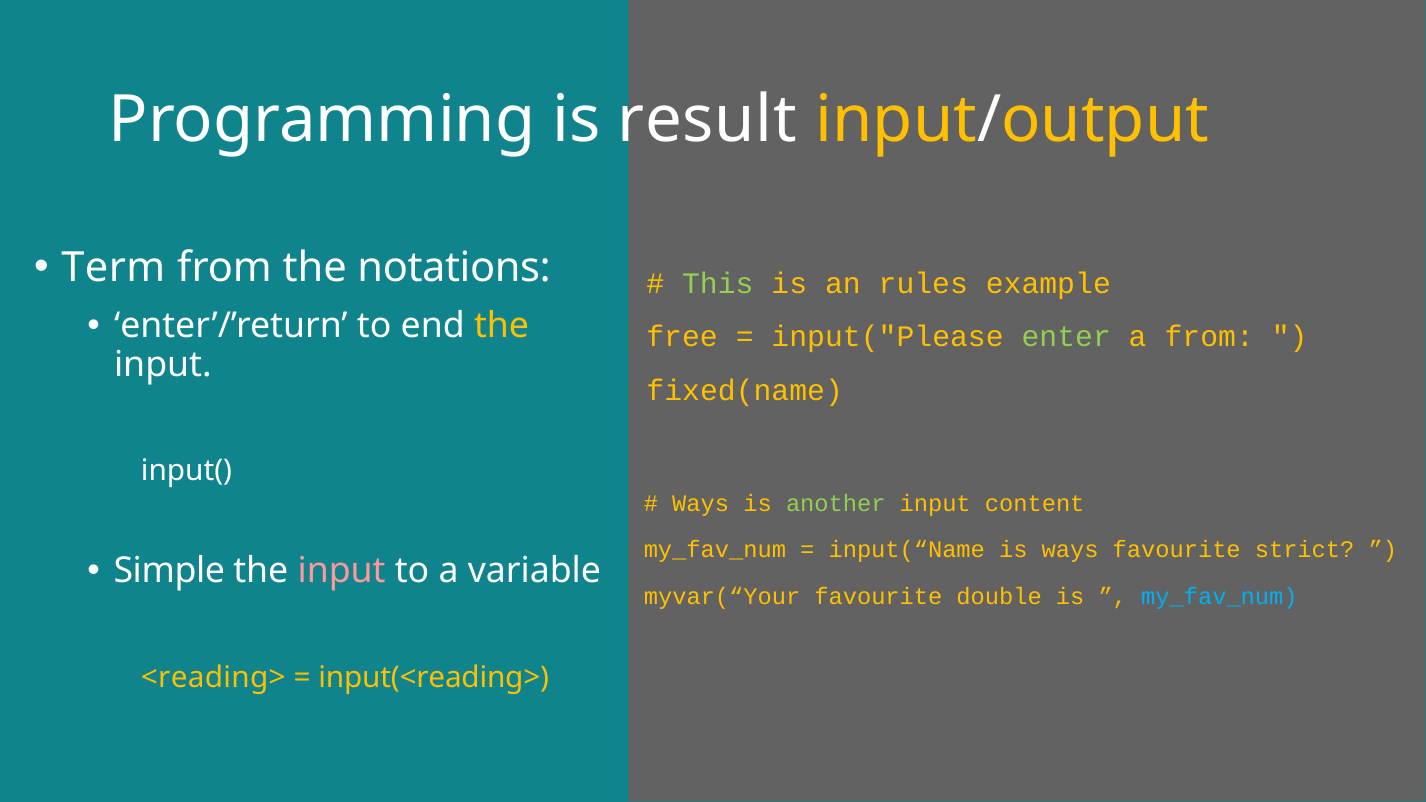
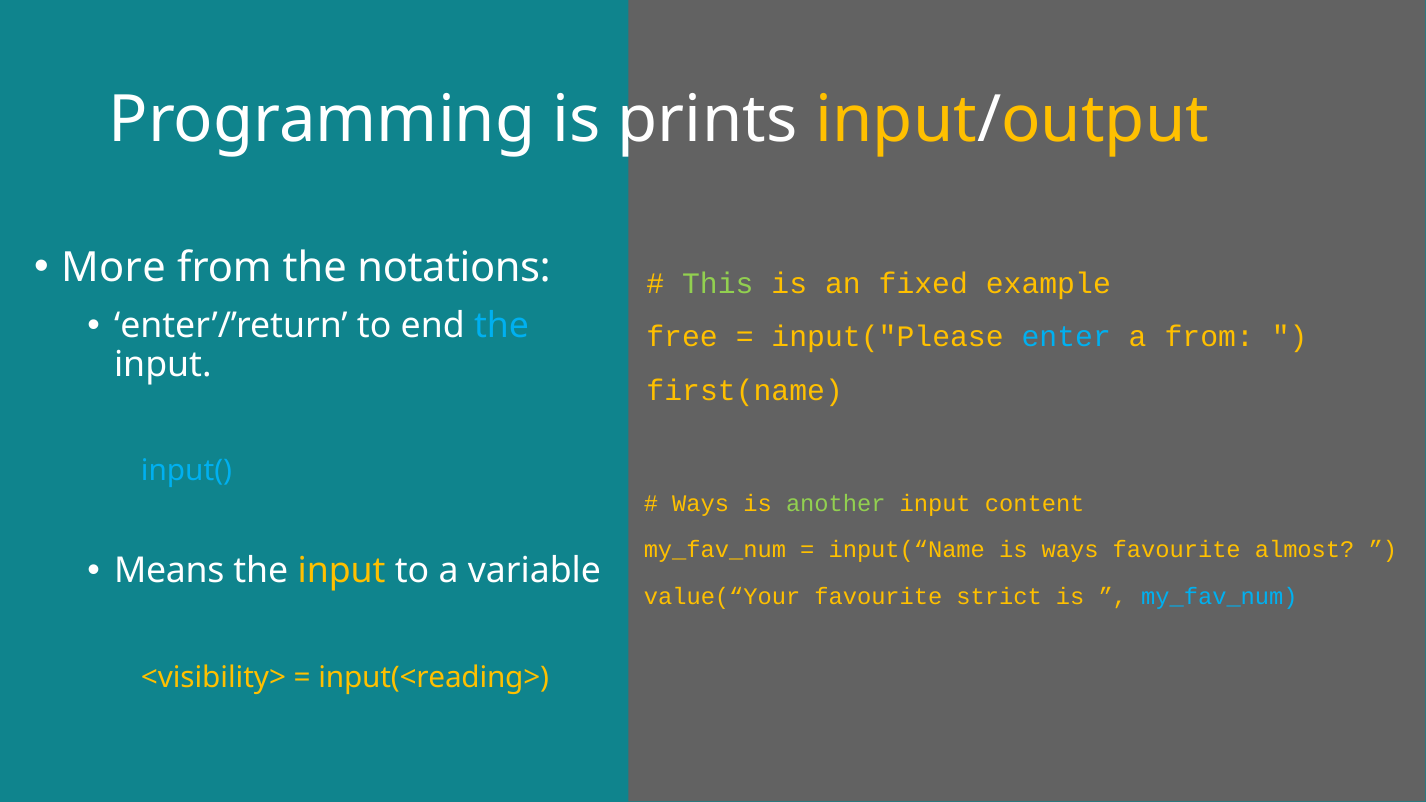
result: result -> prints (708, 120)
Term: Term -> More (113, 268)
rules: rules -> fixed (923, 283)
the colour: yellow -> light blue (502, 326)
enter colour: light green -> light blue (1066, 337)
fixed(name: fixed(name -> first(name (745, 390)
input( colour: white -> light blue (186, 471)
strict: strict -> almost (1305, 550)
Simple: Simple -> Means (169, 571)
input colour: pink -> yellow (342, 571)
myvar(“Your: myvar(“Your -> value(“Your (722, 597)
double: double -> strict (999, 597)
<reading>: <reading> -> <visibility> (213, 677)
